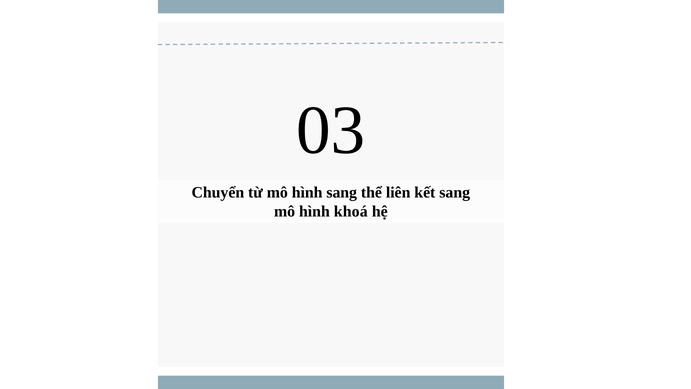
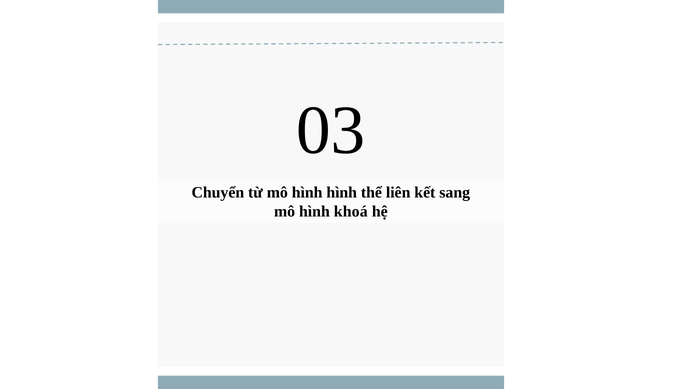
hình sang: sang -> hình (342, 192)
